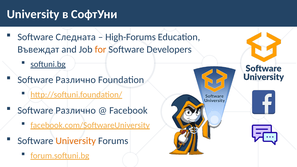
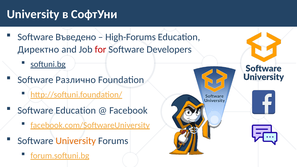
Следната: Следната -> Въведено (76, 37)
Въвеждат: Въвеждат -> Директно (38, 49)
for colour: orange -> red (100, 49)
Различно: Различно -> Education (76, 110)
